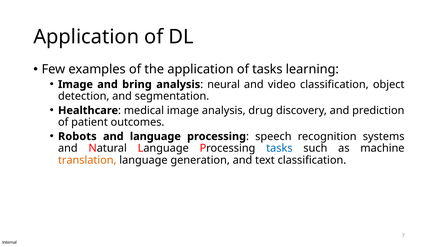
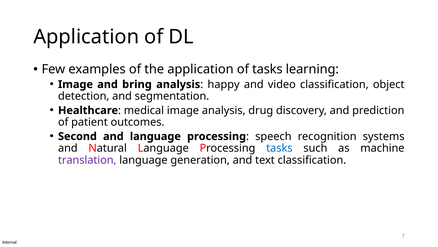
neural: neural -> happy (224, 84)
Robots: Robots -> Second (77, 136)
translation colour: orange -> purple (87, 160)
